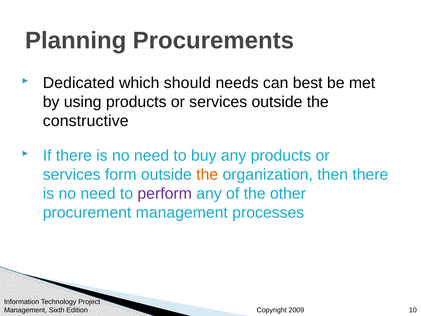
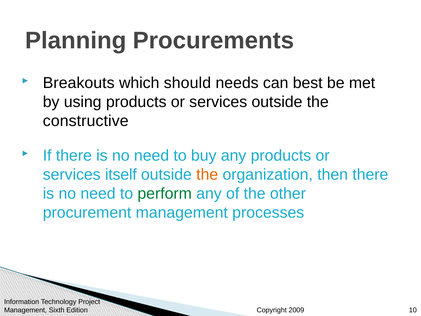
Dedicated: Dedicated -> Breakouts (79, 83)
form: form -> itself (121, 174)
perform colour: purple -> green (165, 193)
